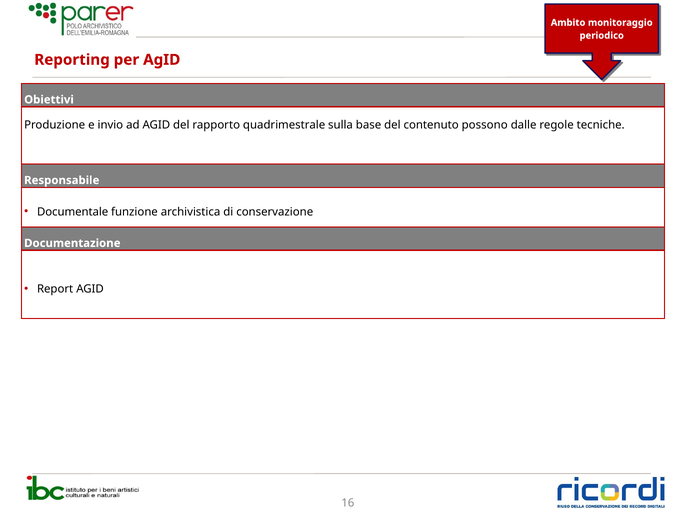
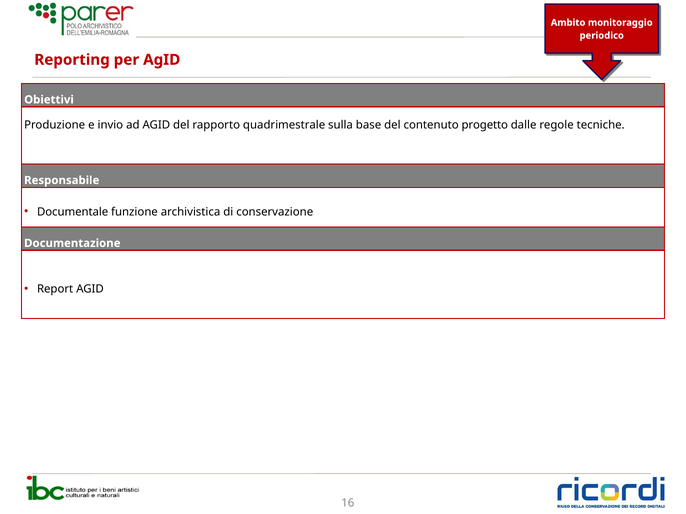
possono: possono -> progetto (485, 125)
